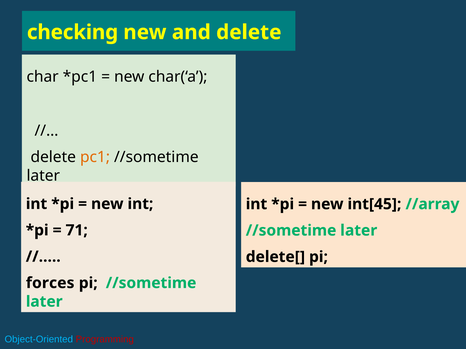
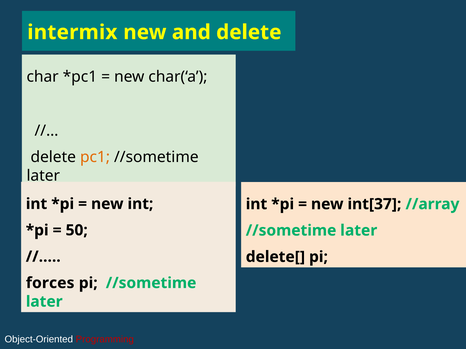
checking: checking -> intermix (72, 32)
int[45: int[45 -> int[37 (374, 204)
71: 71 -> 50 (77, 231)
Object-Oriented colour: light blue -> white (39, 340)
